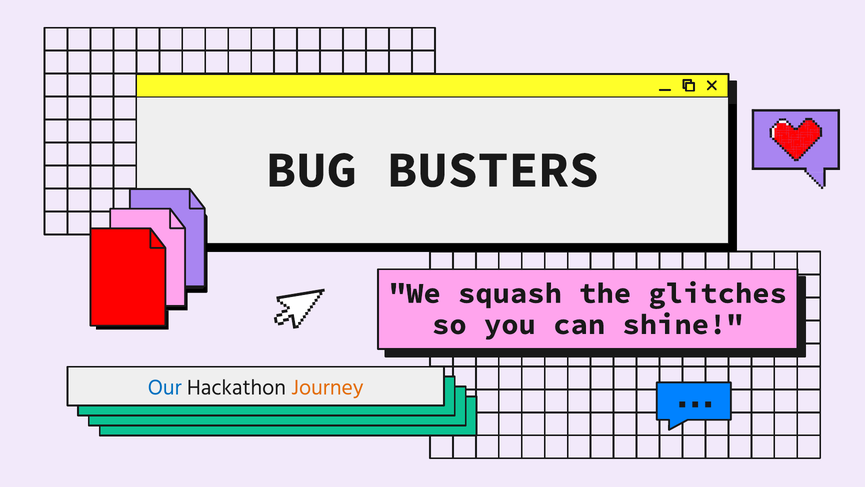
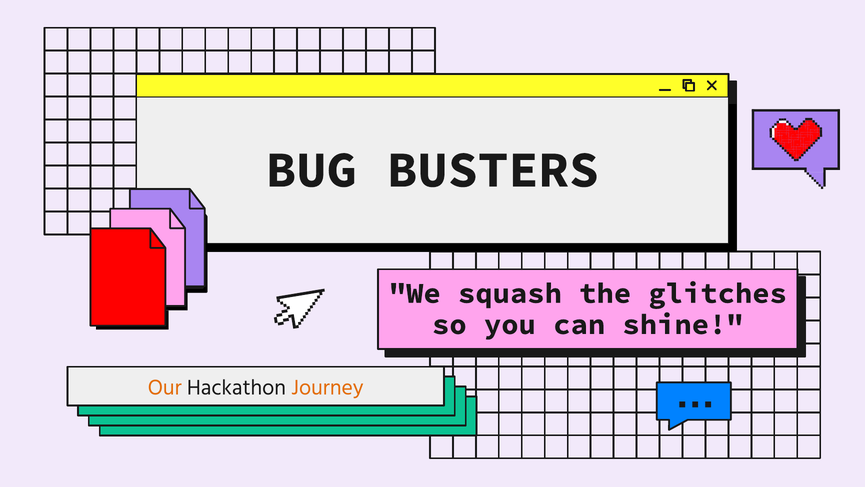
Our colour: blue -> orange (165, 387)
